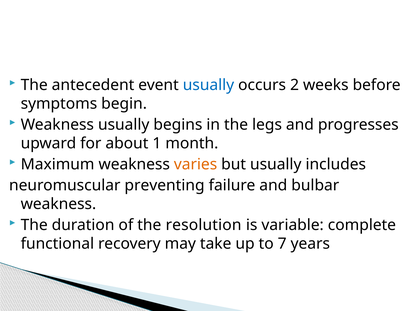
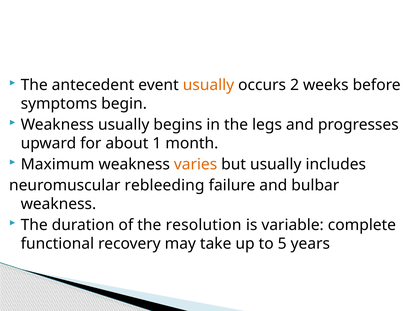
usually colour: blue -> orange (208, 85)
preventing: preventing -> rebleeding (165, 185)
7: 7 -> 5 (282, 244)
